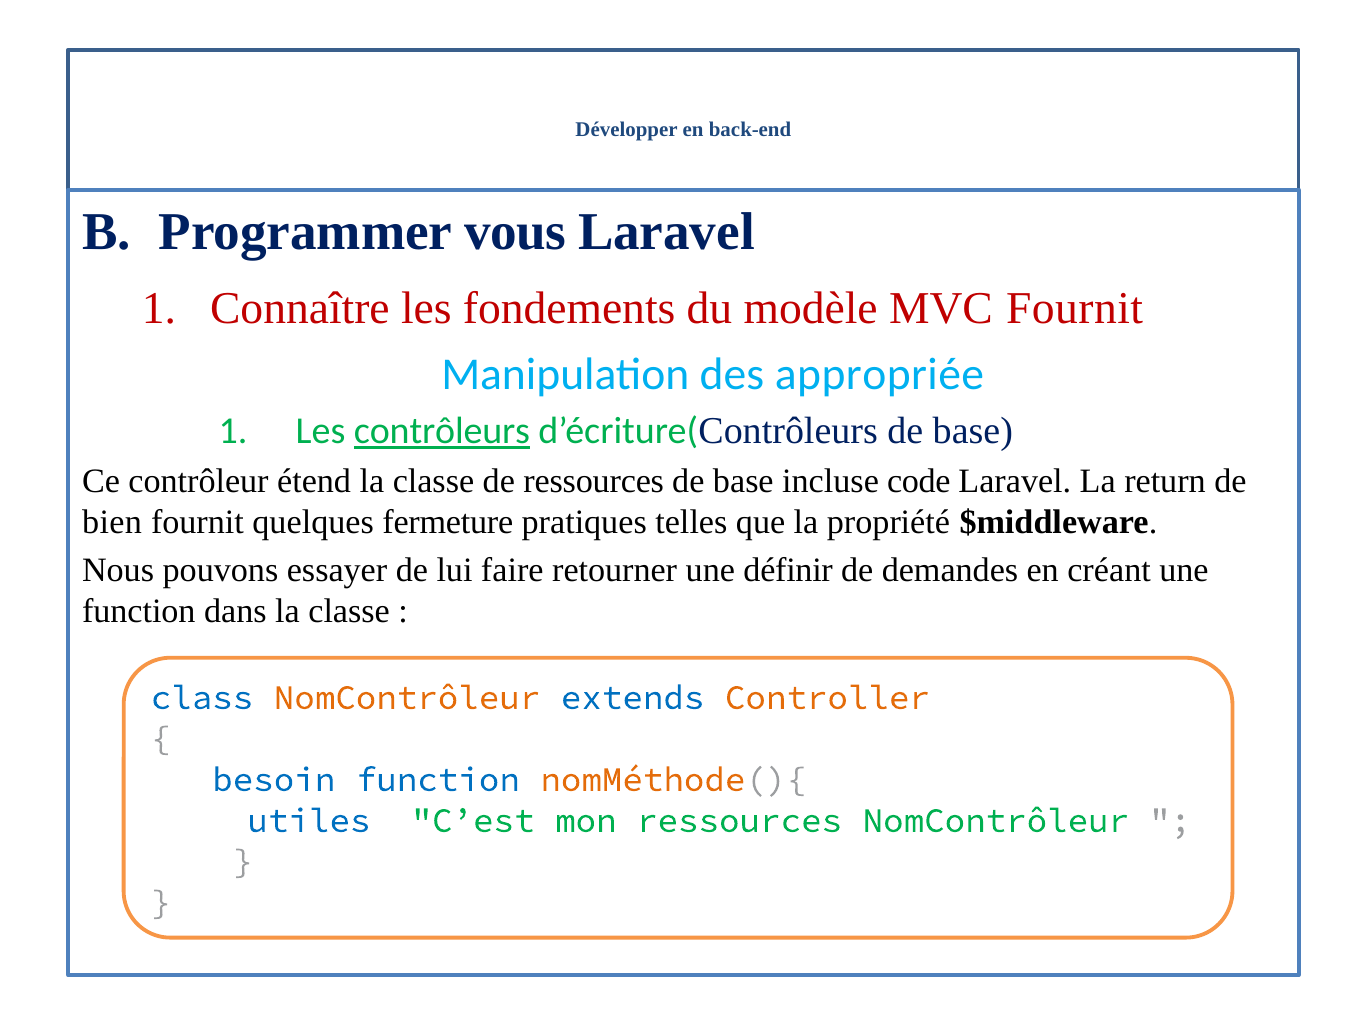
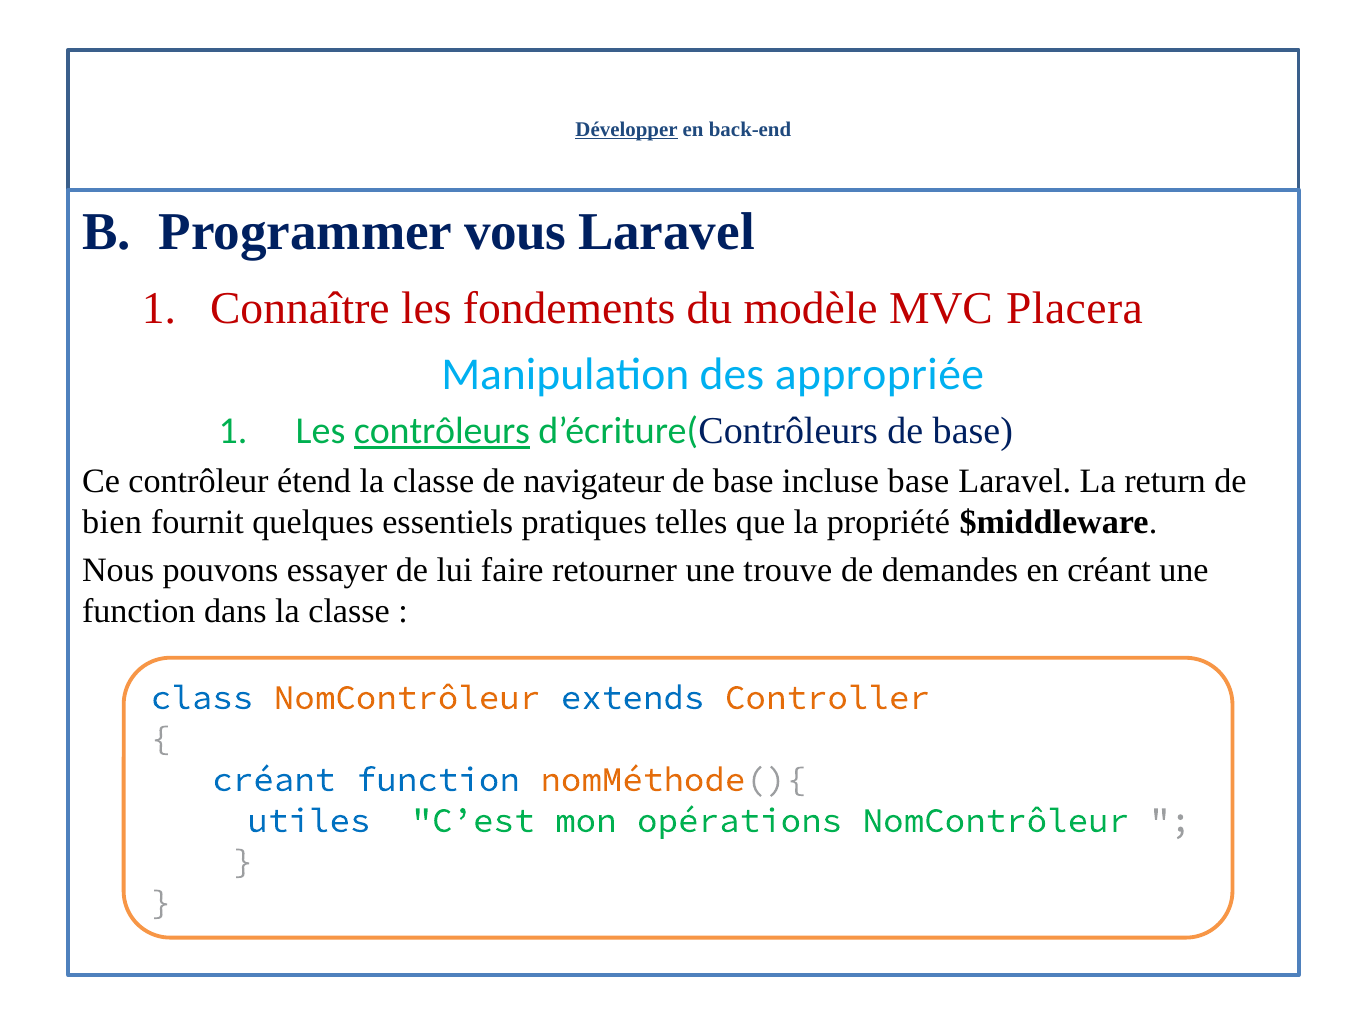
Développer underline: none -> present (627, 130)
MVC Fournit: Fournit -> Placera (1075, 309)
de ressources: ressources -> navigateur (594, 481)
incluse code: code -> base (918, 481)
fermeture: fermeture -> essentiels (448, 522)
définir: définir -> trouve (788, 570)
besoin: besoin -> créant (274, 780)
mon ressources: ressources -> opérations (740, 821)
